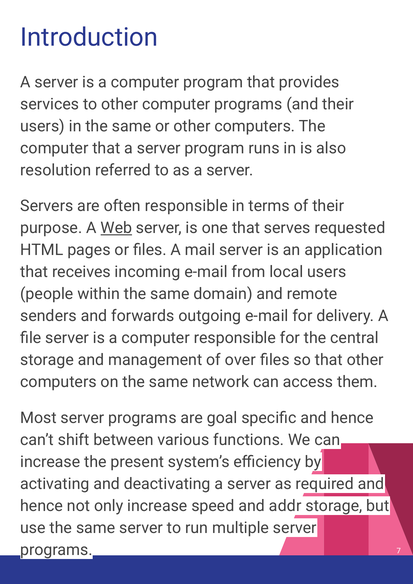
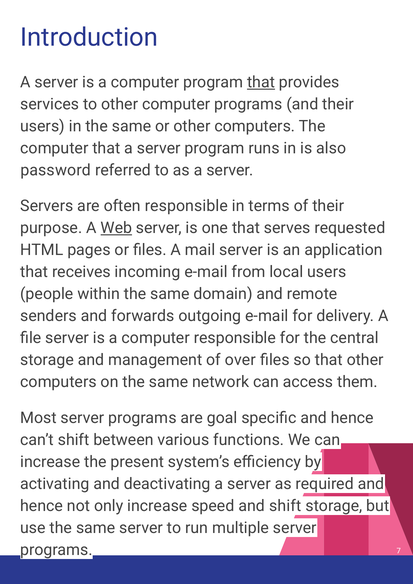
that underline: none -> present (261, 82)
resolution: resolution -> password (56, 170)
and addr: addr -> shift (285, 506)
